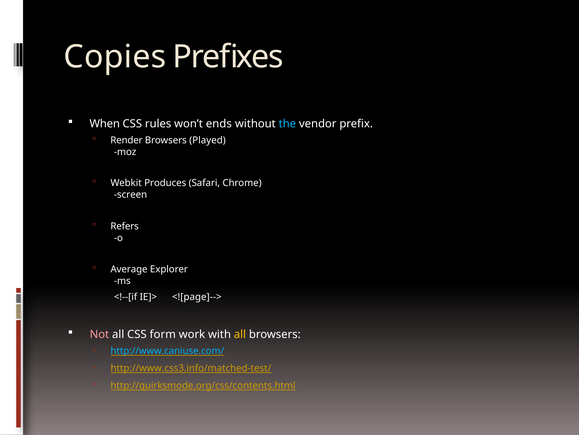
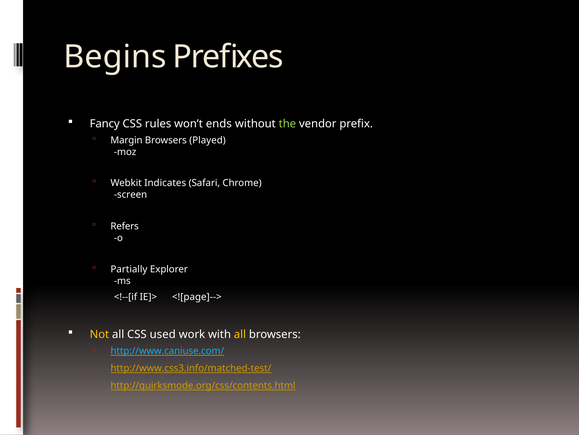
Copies: Copies -> Begins (115, 57)
When: When -> Fancy (105, 123)
the colour: light blue -> light green (287, 123)
Render: Render -> Margin (126, 140)
Produces: Produces -> Indicates (165, 183)
Average: Average -> Partially (129, 269)
Not colour: pink -> yellow (99, 334)
form: form -> used (163, 334)
